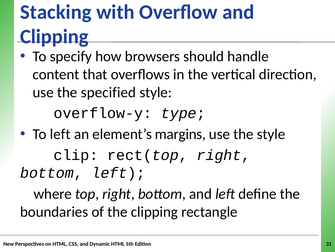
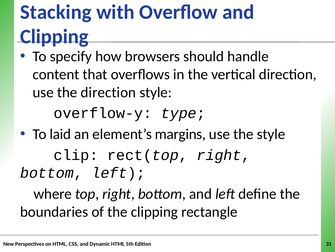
the specified: specified -> direction (108, 92)
To left: left -> laid (60, 134)
